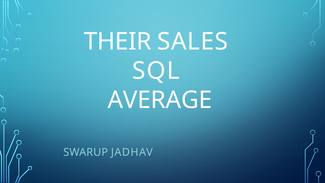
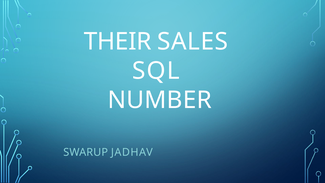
AVERAGE: AVERAGE -> NUMBER (160, 100)
